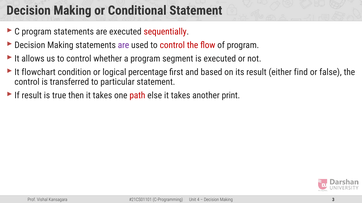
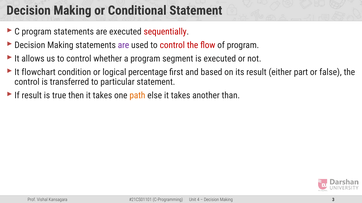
find: find -> part (301, 72)
path colour: red -> orange (137, 96)
print: print -> than (231, 96)
